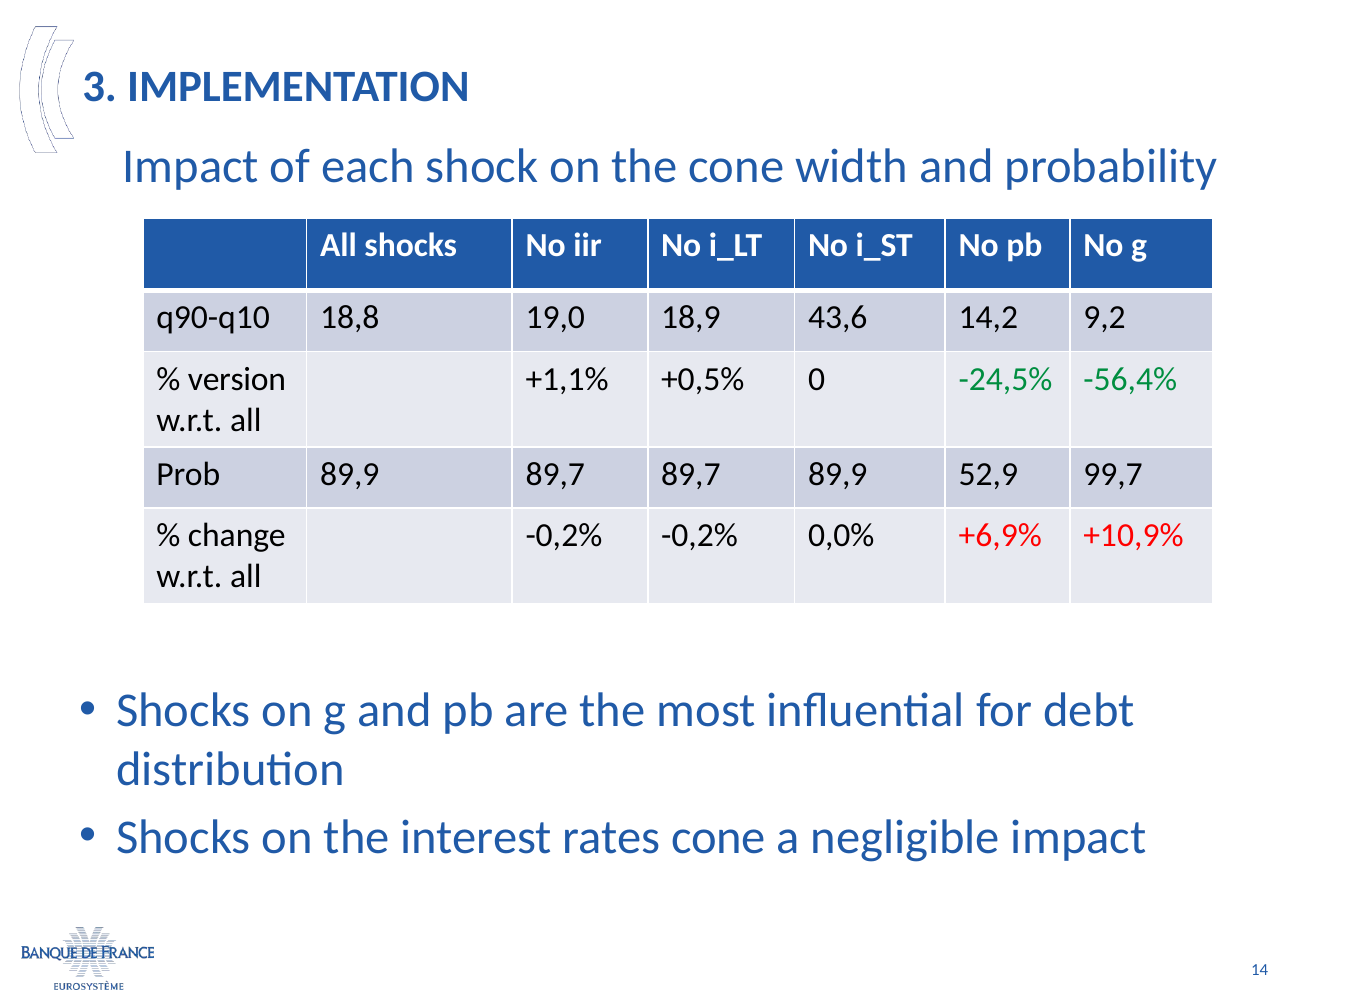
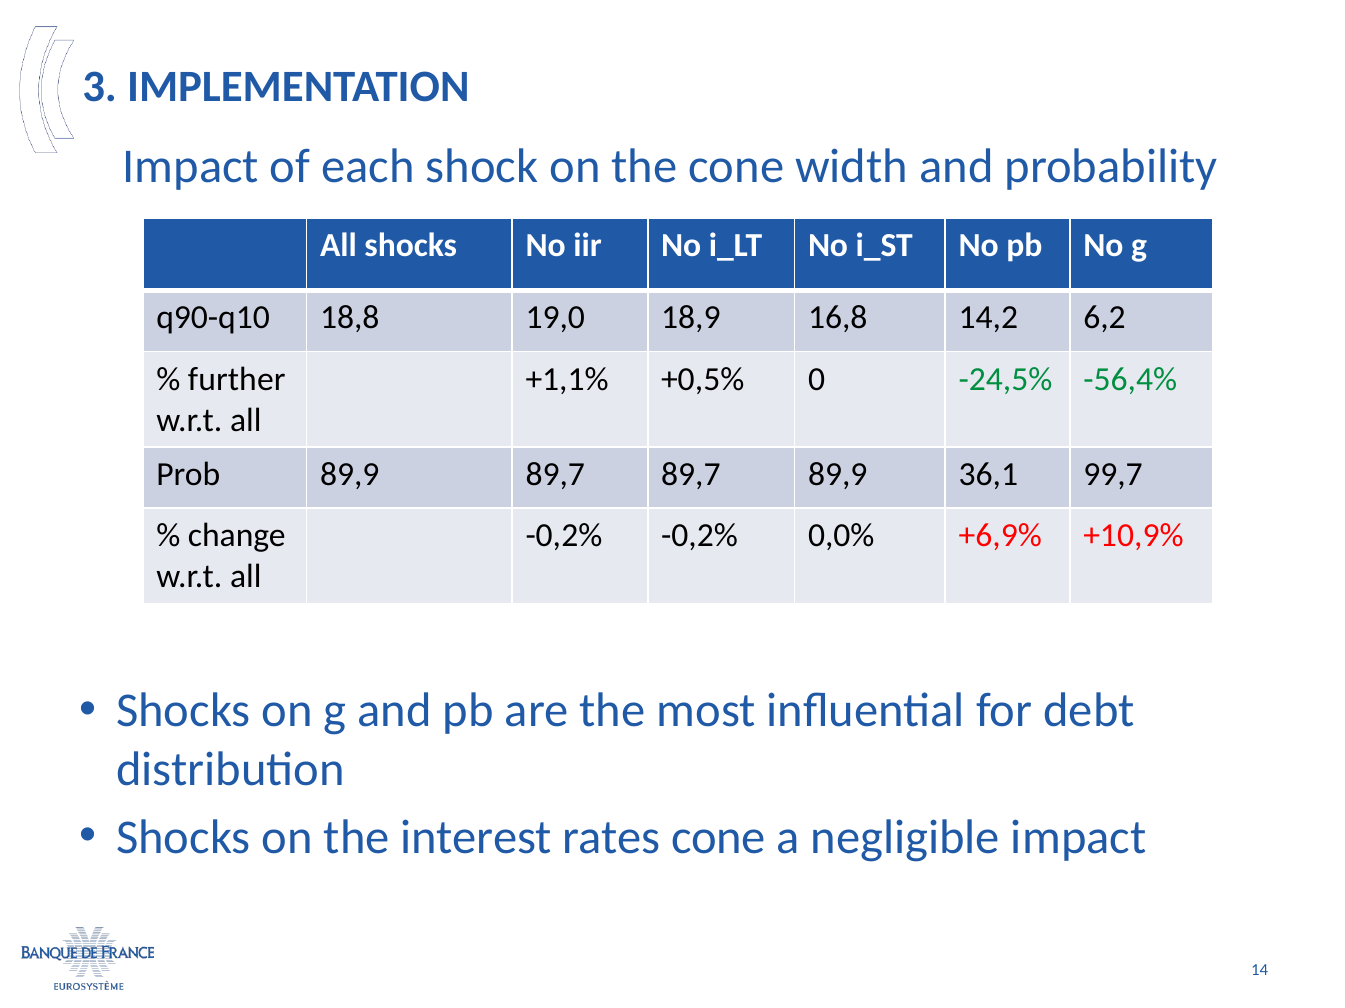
43,6: 43,6 -> 16,8 (838, 318)
9,2: 9,2 -> 6,2 (1105, 318)
version: version -> further (237, 379)
52,9: 52,9 -> 36,1 (988, 475)
